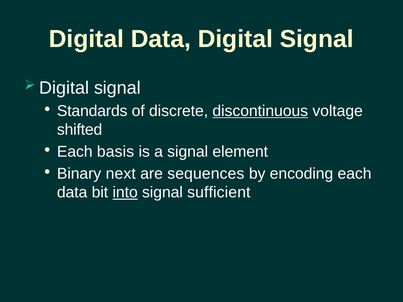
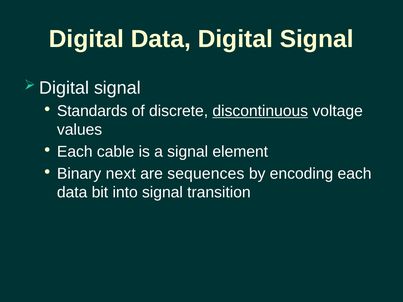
shifted: shifted -> values (80, 130)
basis: basis -> cable (116, 152)
into underline: present -> none (125, 193)
sufficient: sufficient -> transition (219, 193)
